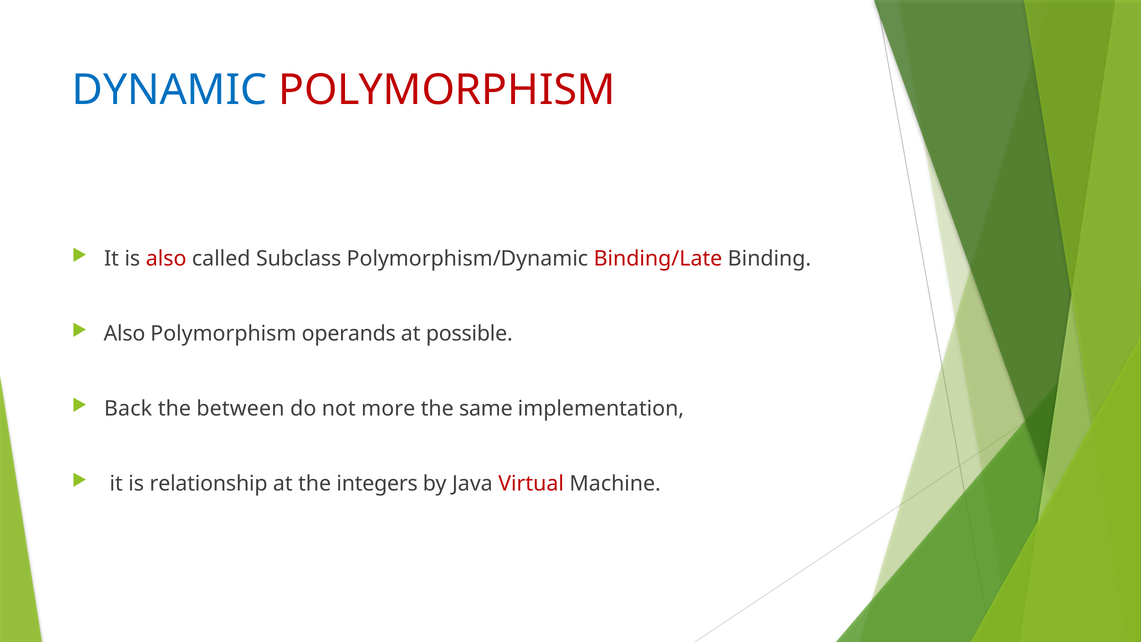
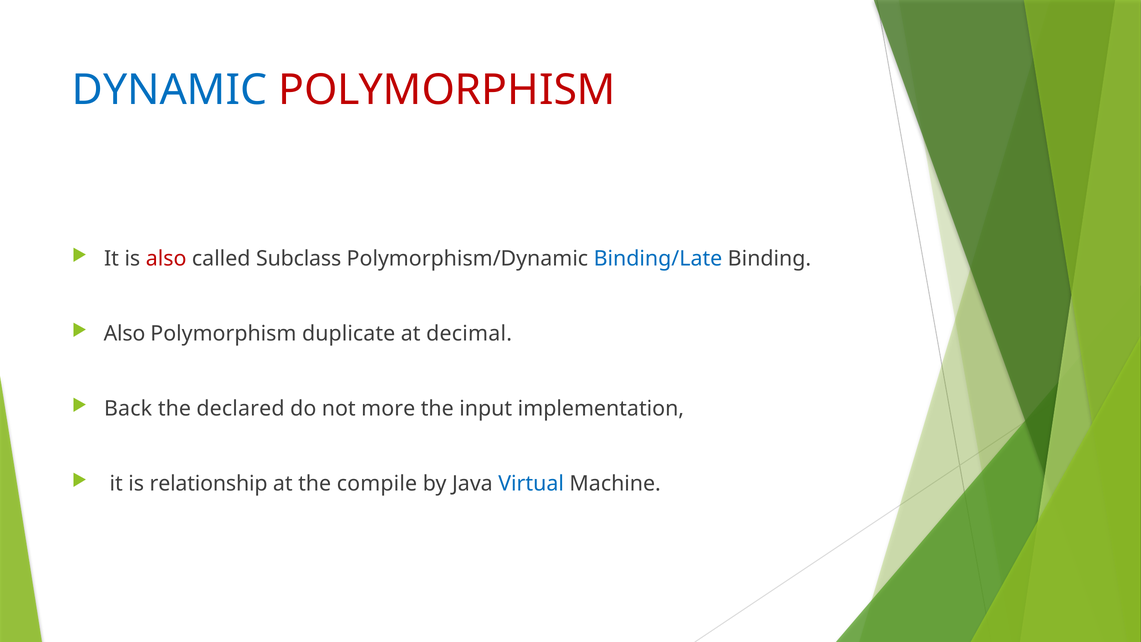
Binding/Late colour: red -> blue (658, 258)
operands: operands -> duplicate (349, 334)
possible: possible -> decimal (469, 334)
between: between -> declared (240, 409)
same: same -> input (486, 409)
integers: integers -> compile (377, 484)
Virtual colour: red -> blue (531, 484)
